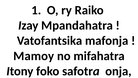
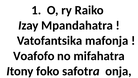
Mamoy: Mamoy -> Voafofo (34, 56)
